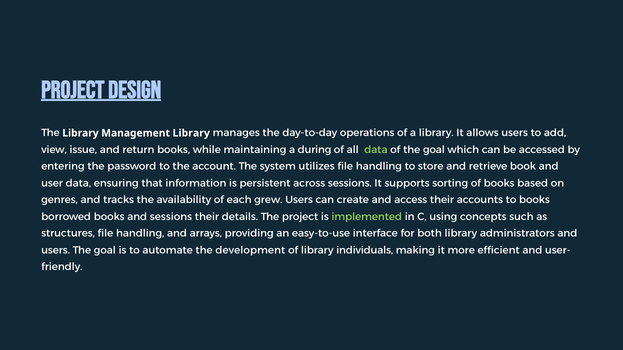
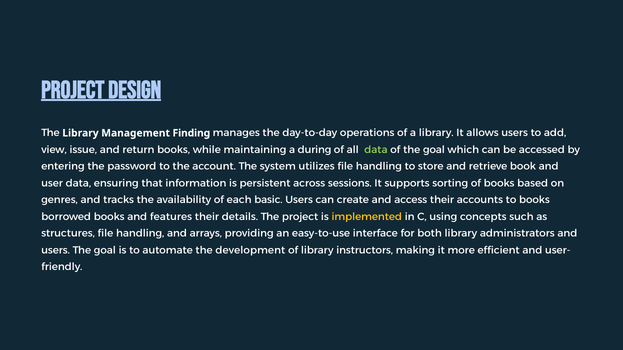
Management Library: Library -> Finding (191, 133)
grew: grew -> basic (268, 200)
and sessions: sessions -> features (171, 217)
implemented colour: light green -> yellow (367, 217)
individuals: individuals -> instructors (365, 251)
